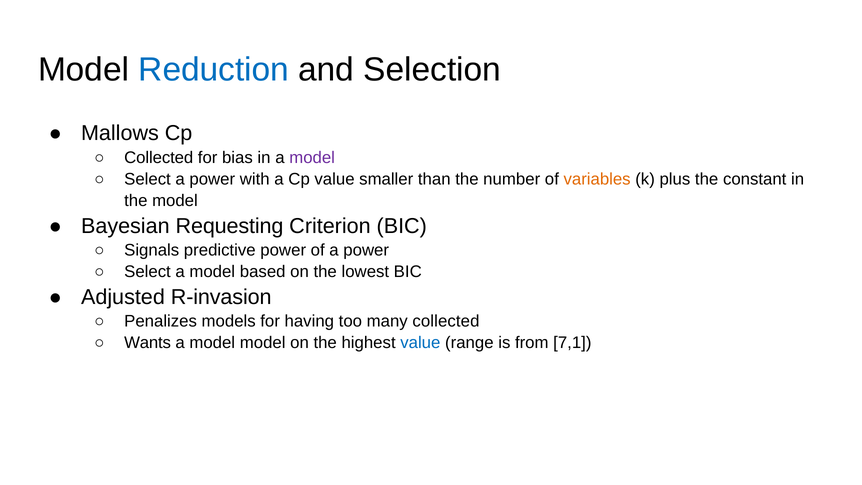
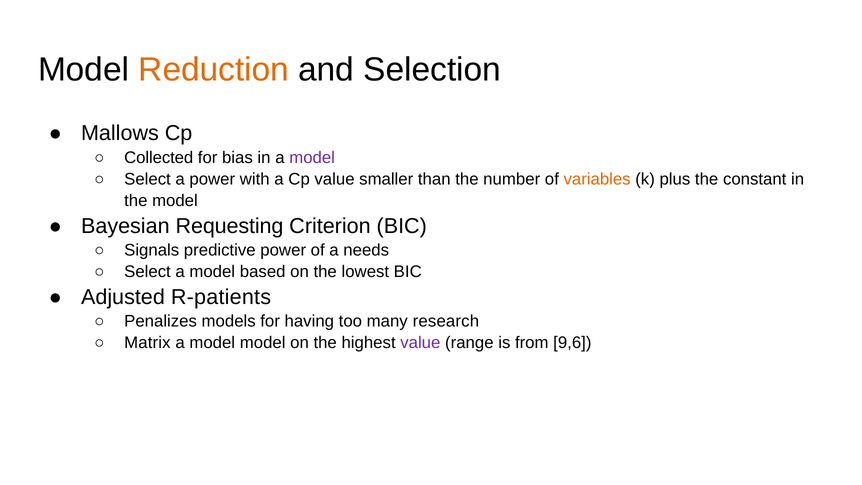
Reduction colour: blue -> orange (214, 70)
of a power: power -> needs (366, 250)
R-invasion: R-invasion -> R-patients (221, 297)
many collected: collected -> research (446, 321)
Wants: Wants -> Matrix (147, 343)
value colour: blue -> purple (420, 343)
7,1: 7,1 -> 9,6 (572, 343)
